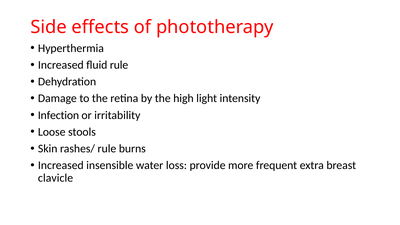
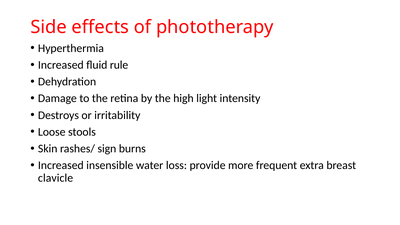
Infection: Infection -> Destroys (58, 115)
rashes/ rule: rule -> sign (107, 149)
